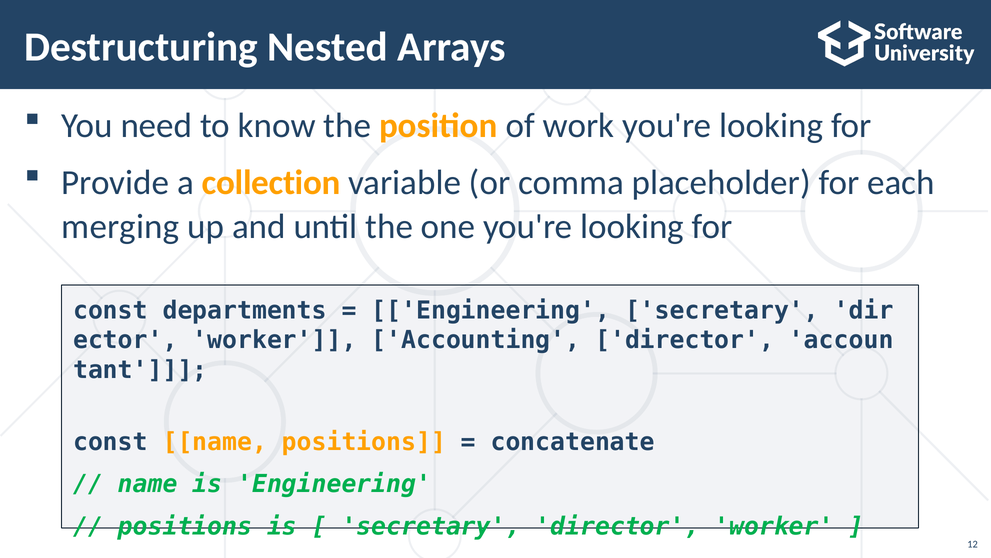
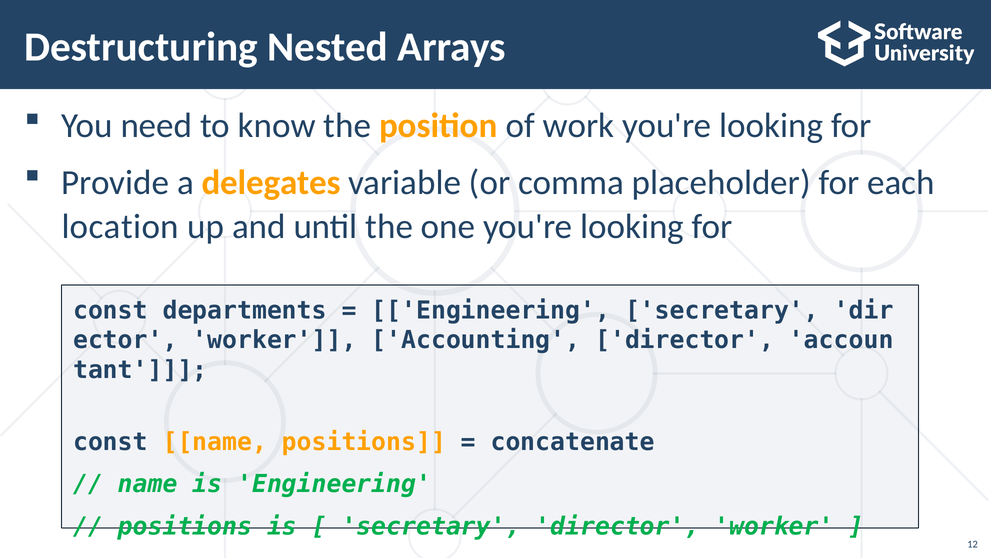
collection: collection -> delegates (271, 182)
merging: merging -> location (120, 227)
